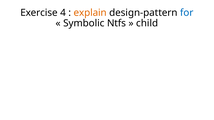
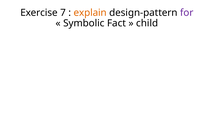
4: 4 -> 7 (63, 13)
for colour: blue -> purple (187, 13)
Ntfs: Ntfs -> Fact (116, 23)
